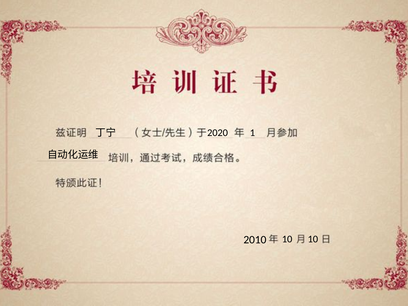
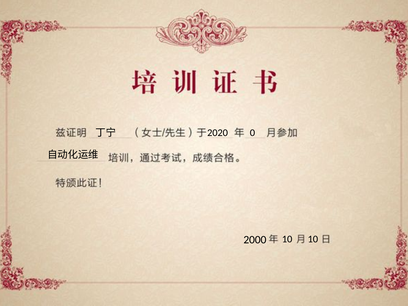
1: 1 -> 0 (252, 133)
2010: 2010 -> 2000 (255, 240)
